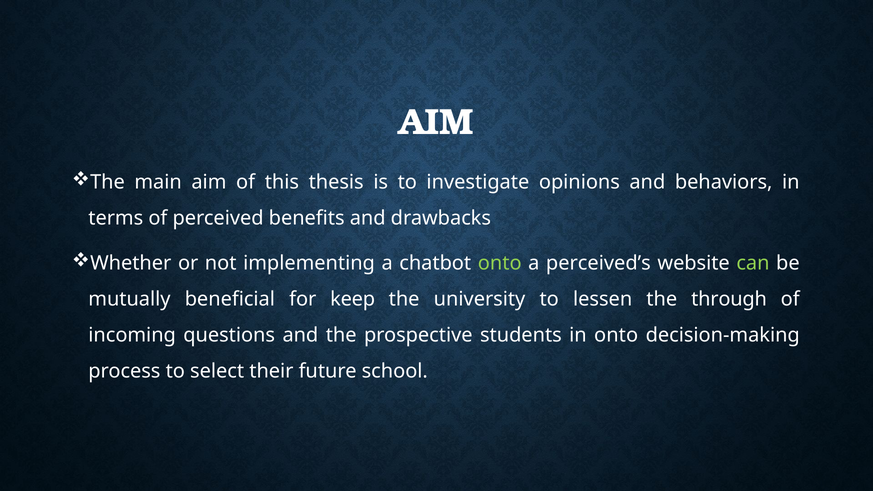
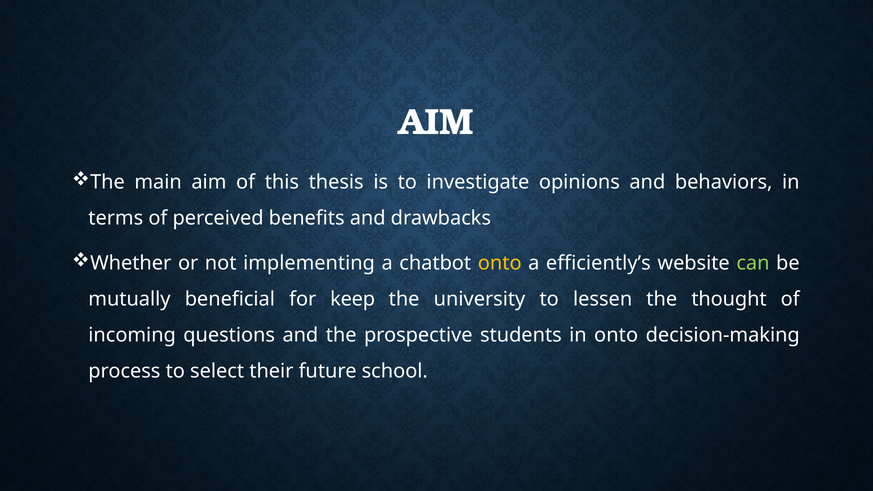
onto colour: light green -> yellow (500, 263)
perceived’s: perceived’s -> efficiently’s (598, 263)
through: through -> thought (729, 299)
